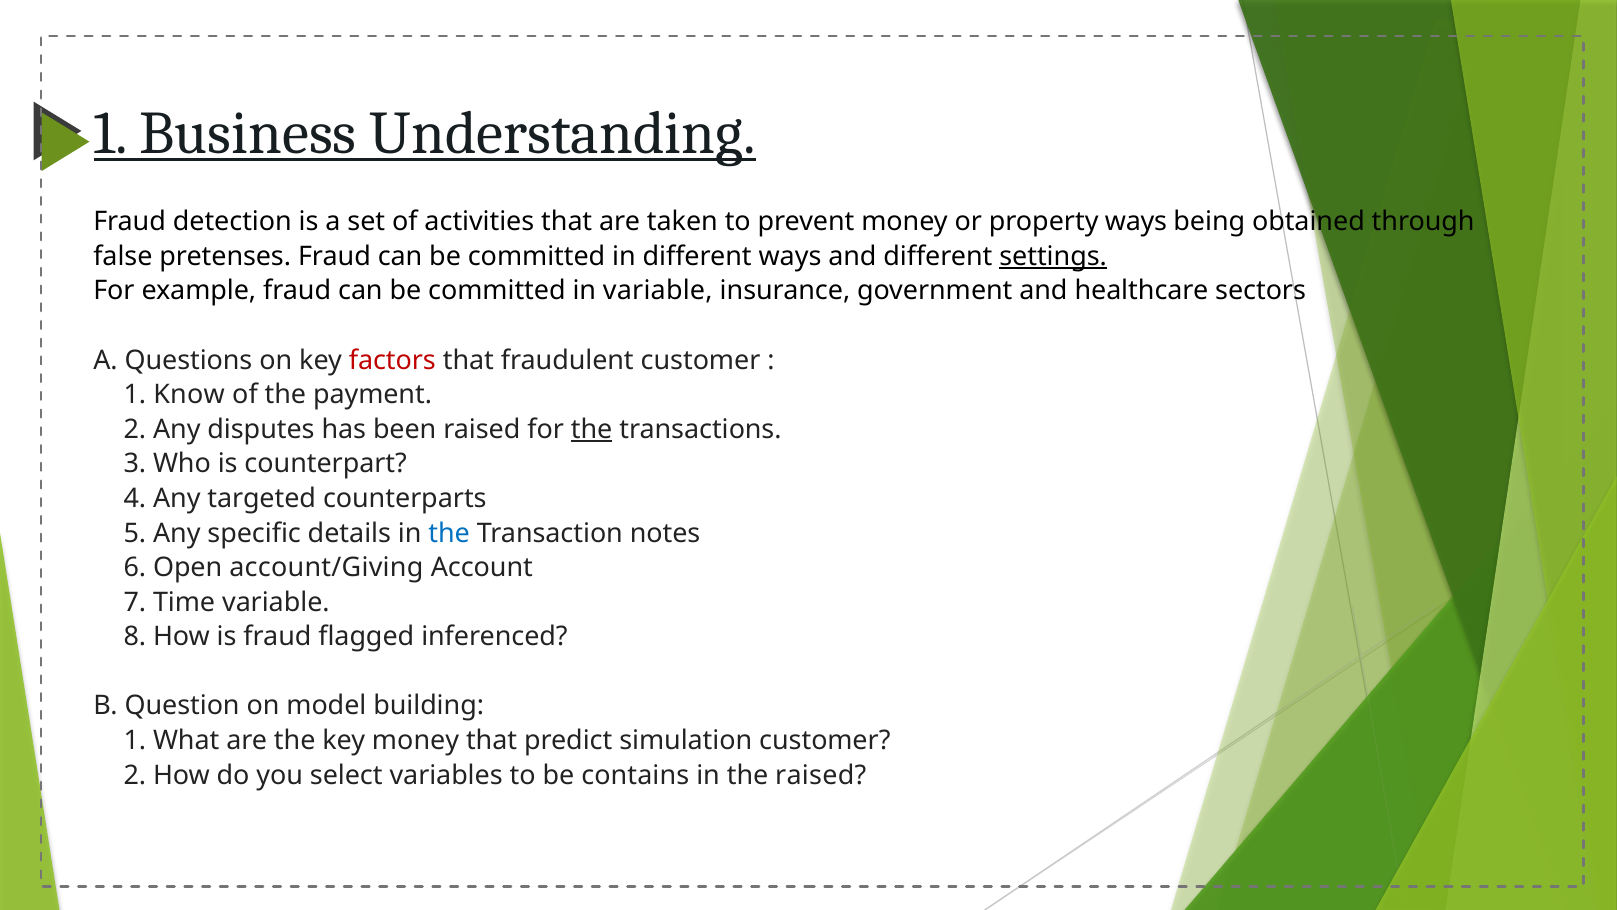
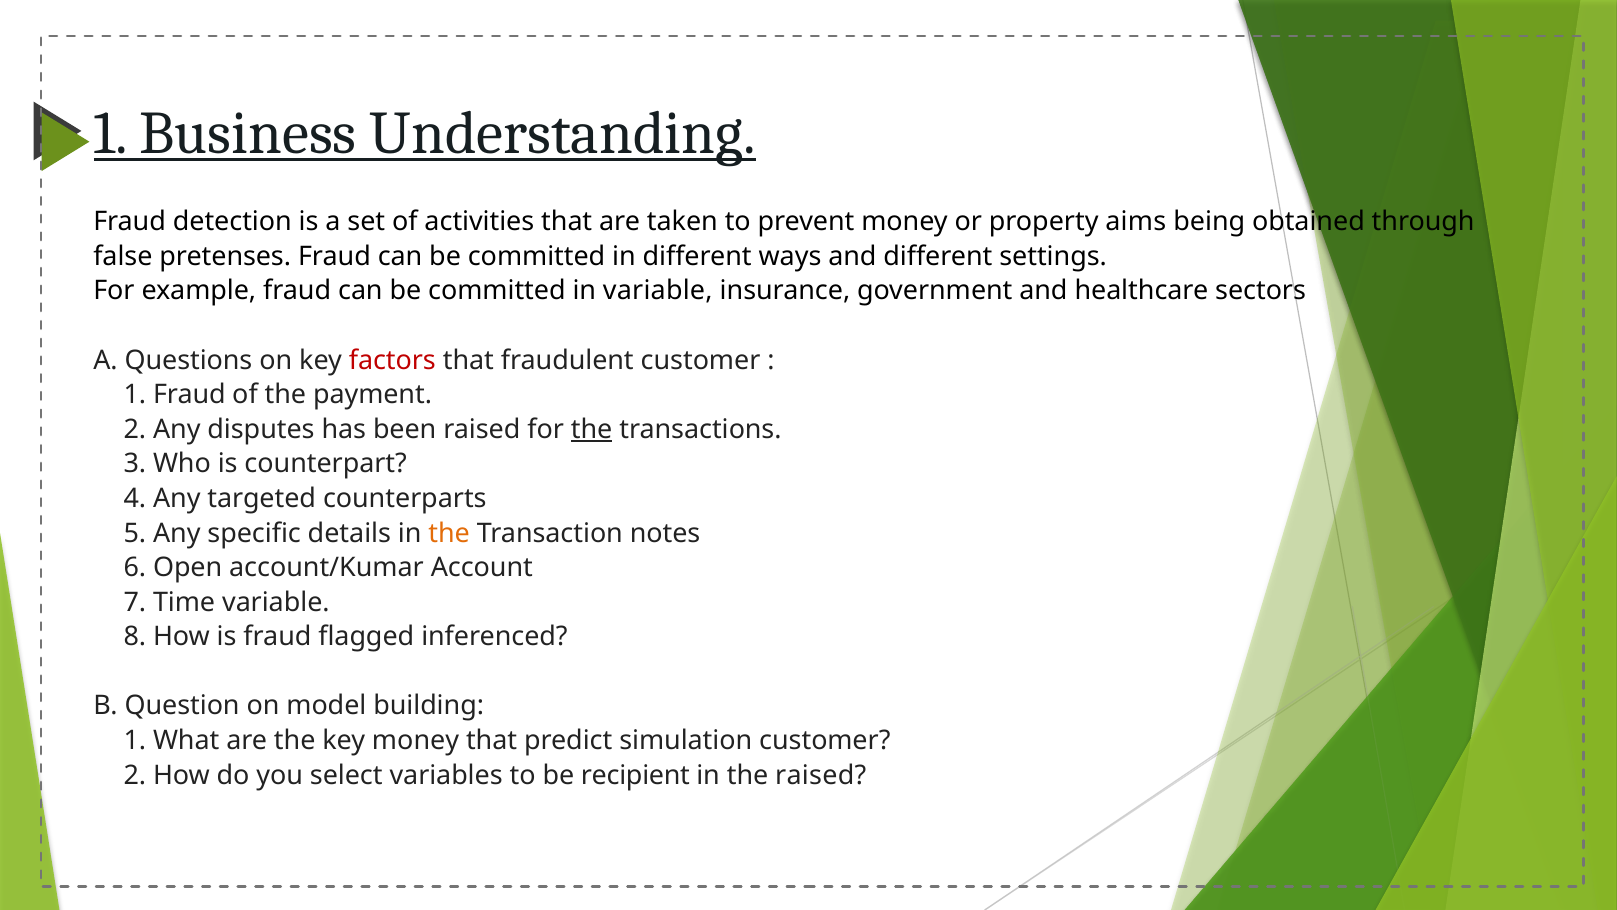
property ways: ways -> aims (1136, 222)
settings underline: present -> none (1053, 256)
1 Know: Know -> Fraud (189, 395)
the colour: blue -> orange (449, 533)
account/Giving: account/Giving -> account/Kumar (326, 567)
contains: contains -> recipient (635, 775)
